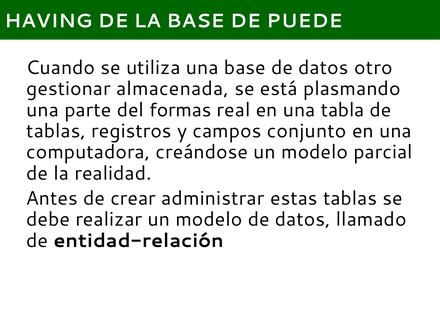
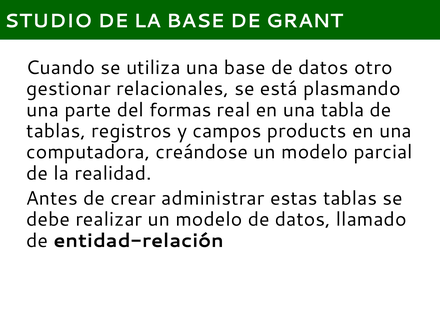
HAVING: HAVING -> STUDIO (48, 21)
PUEDE: PUEDE -> GRANT (305, 21)
almacenada: almacenada -> relacionales (173, 89)
conjunto: conjunto -> products (307, 131)
